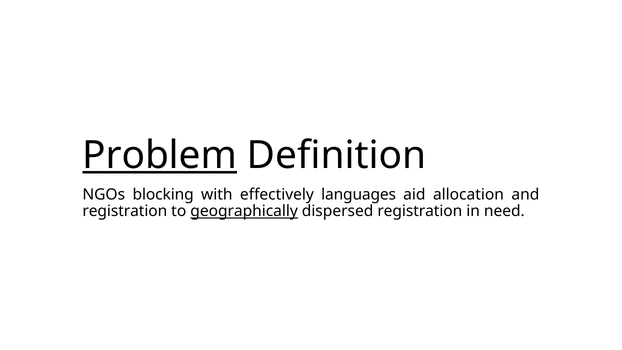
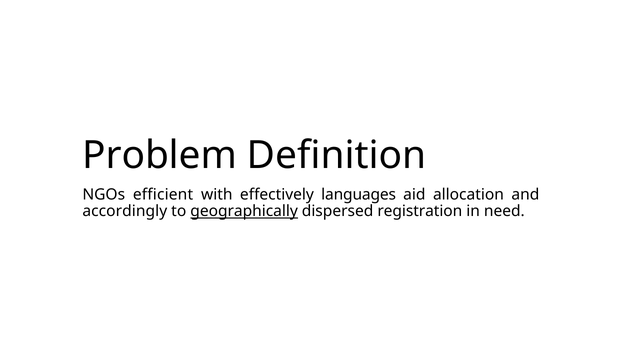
Problem underline: present -> none (160, 155)
blocking: blocking -> efficient (163, 194)
registration: registration -> accordingly (125, 211)
